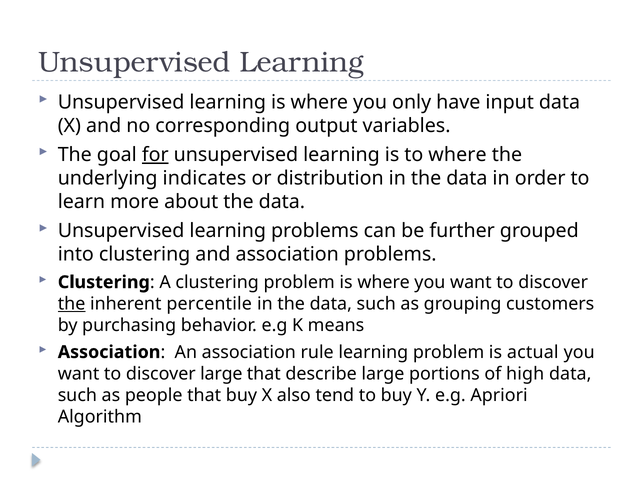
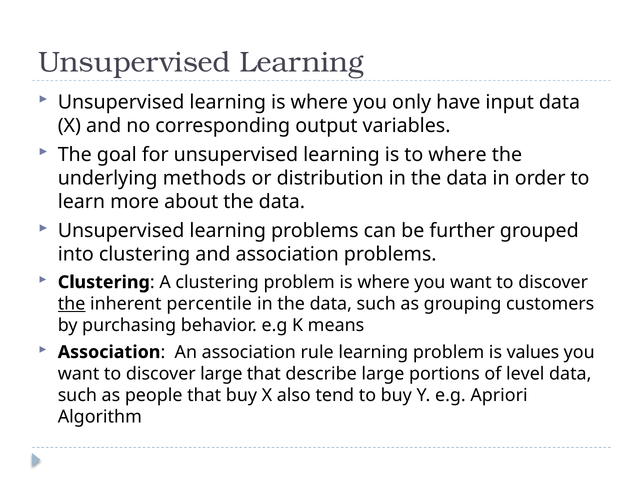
for underline: present -> none (155, 154)
indicates: indicates -> methods (204, 178)
actual: actual -> values (533, 352)
high: high -> level (525, 373)
